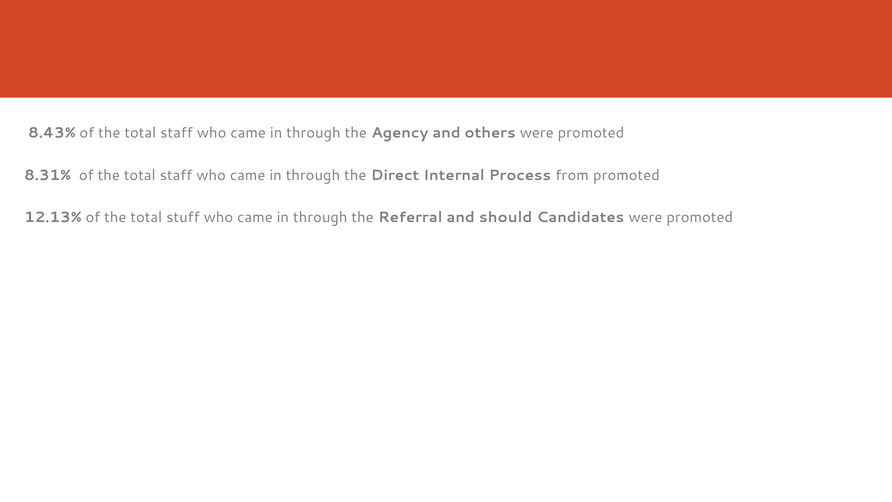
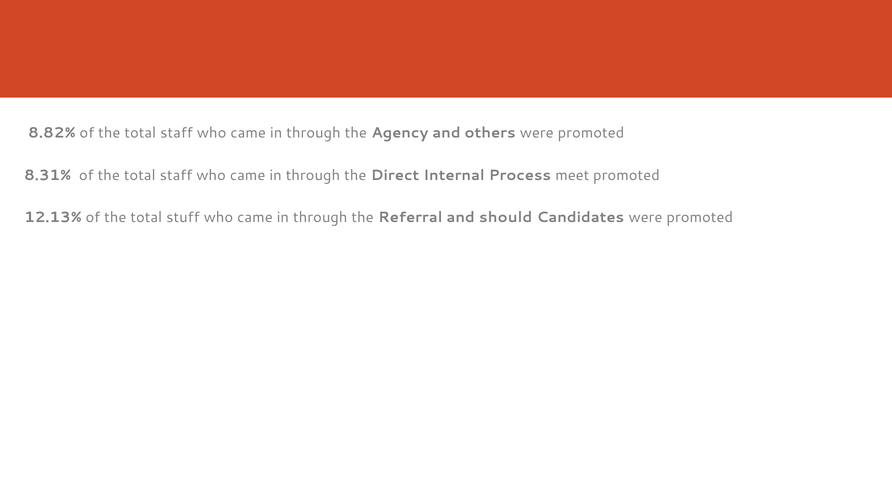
8.43%: 8.43% -> 8.82% (52, 133)
from: from -> meet (572, 175)
